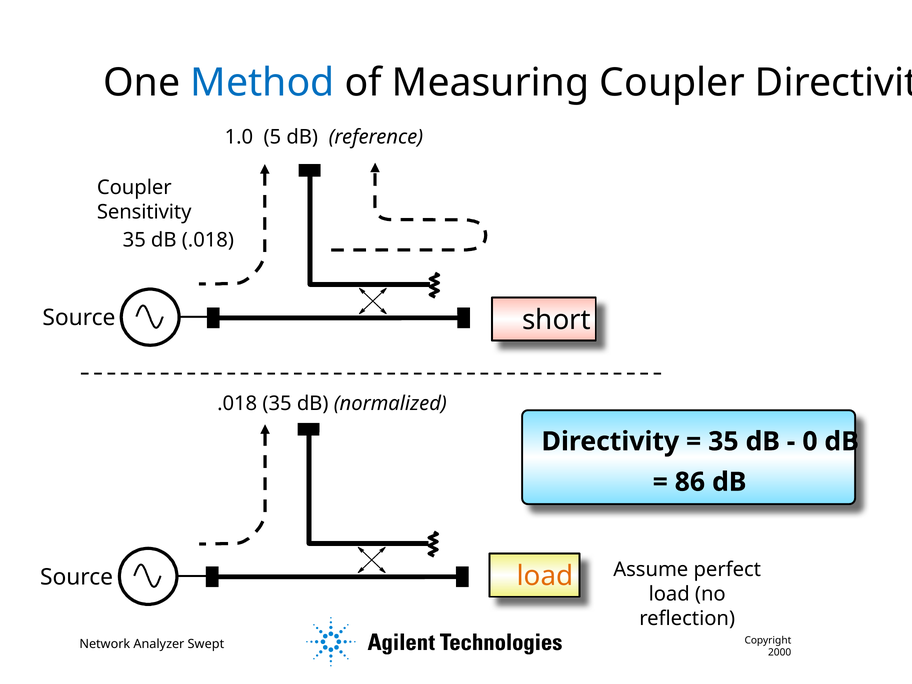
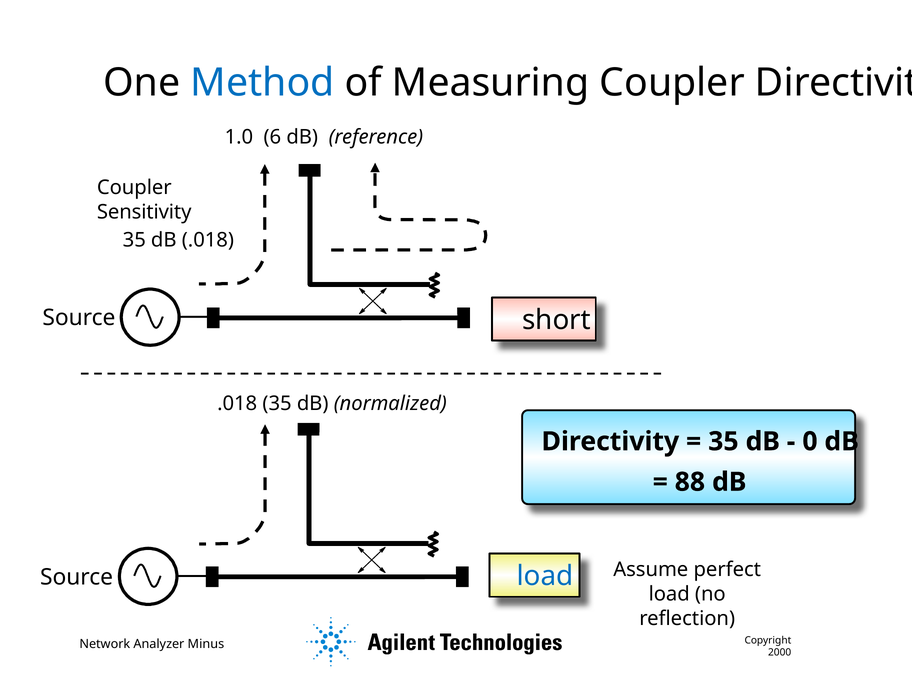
5: 5 -> 6 (272, 137)
86: 86 -> 88 (690, 482)
load colour: orange -> blue (545, 576)
Swept: Swept -> Minus (206, 644)
